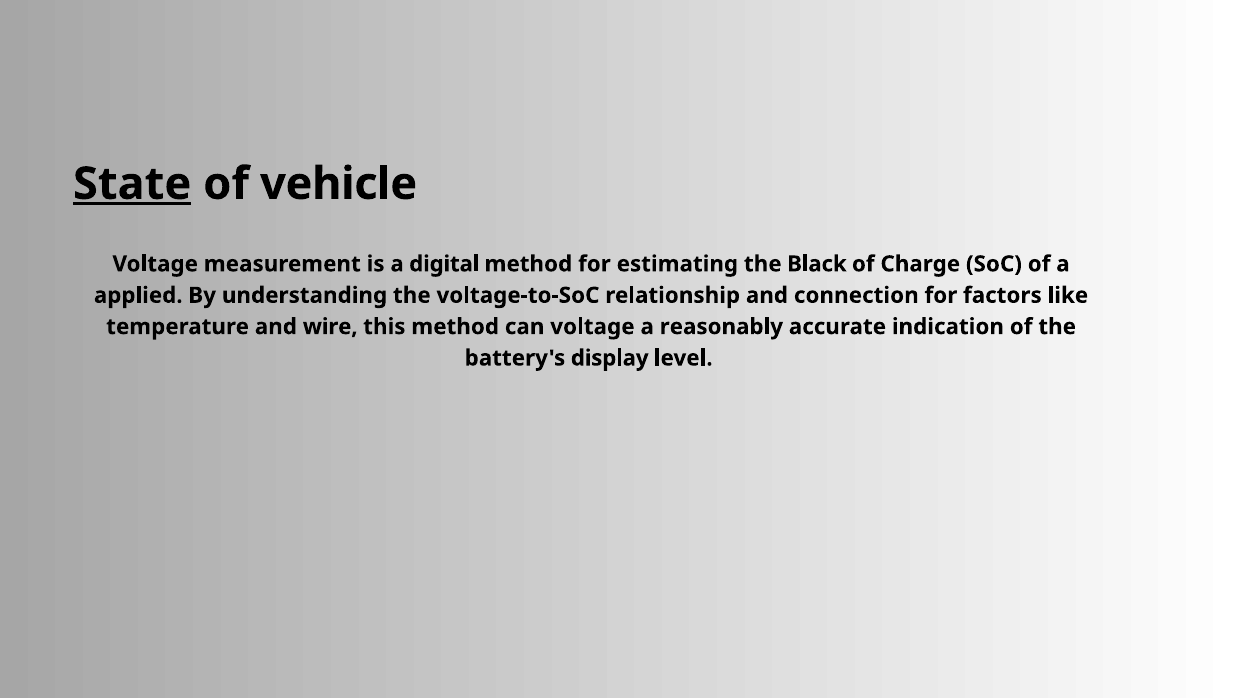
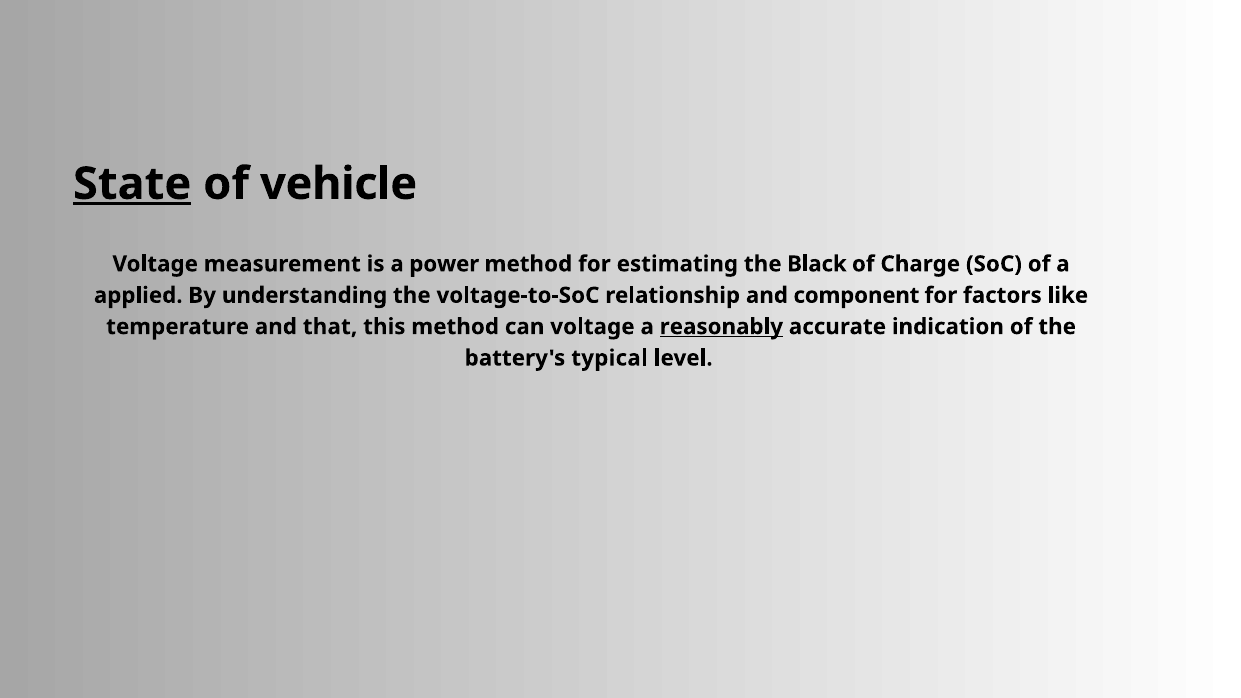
digital: digital -> power (444, 264)
connection: connection -> component (856, 295)
wire: wire -> that (330, 327)
reasonably underline: none -> present (721, 327)
display: display -> typical (609, 358)
